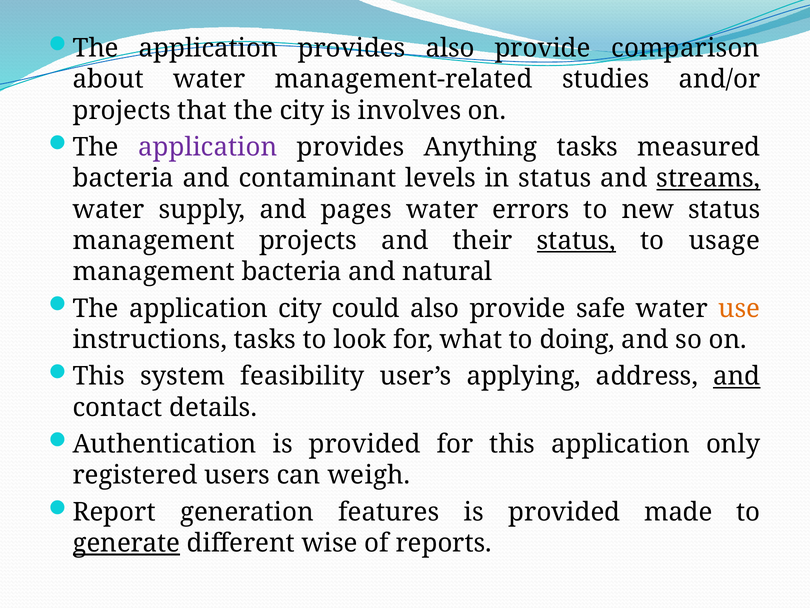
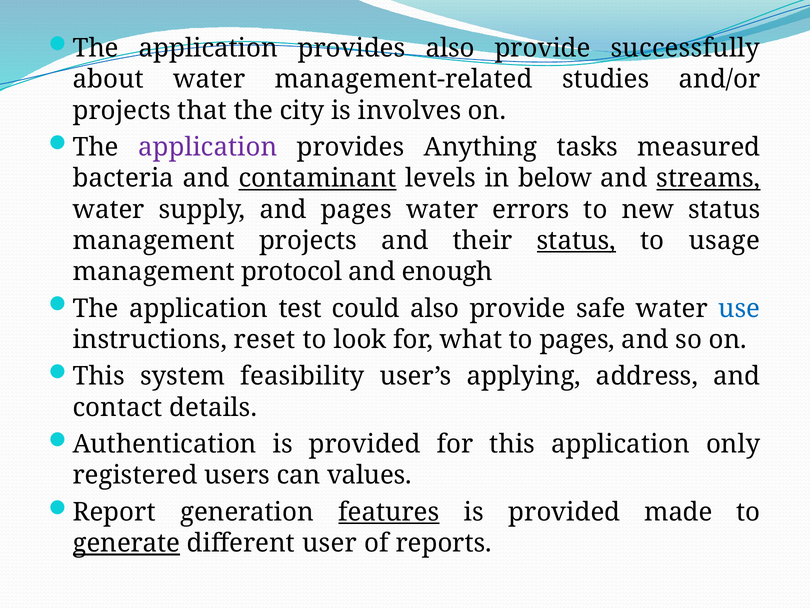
comparison: comparison -> successfully (685, 48)
contaminant underline: none -> present (318, 178)
in status: status -> below (555, 178)
management bacteria: bacteria -> protocol (292, 271)
natural: natural -> enough (447, 271)
application city: city -> test (300, 308)
use colour: orange -> blue (739, 308)
instructions tasks: tasks -> reset (265, 339)
to doing: doing -> pages (577, 339)
and underline: present -> none (737, 376)
weigh: weigh -> values (369, 475)
features underline: none -> present (389, 512)
wise: wise -> user (330, 543)
